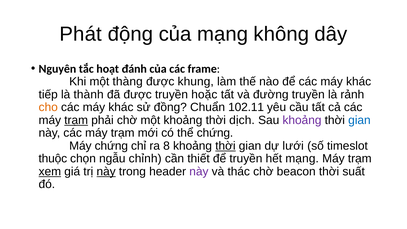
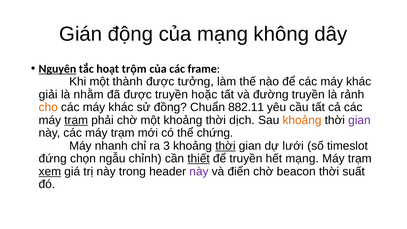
Phát: Phát -> Gián (81, 34)
Nguyên underline: none -> present (57, 69)
đánh: đánh -> trộm (134, 69)
thàng: thàng -> thành (128, 82)
khung: khung -> tưởng (196, 82)
tiếp: tiếp -> giải (48, 94)
thành: thành -> nhằm (89, 94)
102.11: 102.11 -> 882.11 (246, 107)
khoảng colour: purple -> orange (302, 120)
gian colour: blue -> purple (359, 120)
Máy chứng: chứng -> nhanh (111, 146)
8: 8 -> 3 (167, 146)
thuộc: thuộc -> đứng (53, 159)
thiết underline: none -> present (199, 159)
này underline: present -> none (106, 171)
thác: thác -> điển (239, 171)
